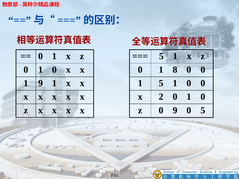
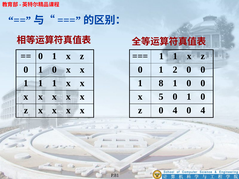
5: 5 -> 1 (161, 56)
8: 8 -> 2 (175, 70)
9: 9 -> 1 (41, 83)
1 5: 5 -> 8 (161, 83)
2: 2 -> 5 (161, 97)
z 0 9: 9 -> 4 (175, 110)
5: 5 -> 4 (203, 110)
